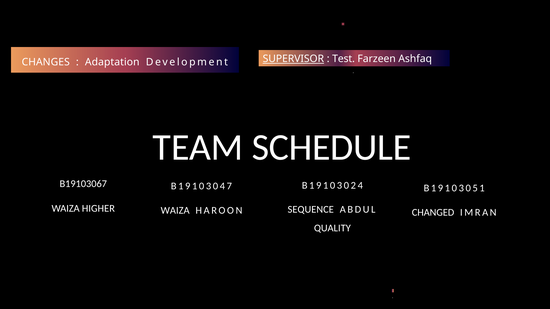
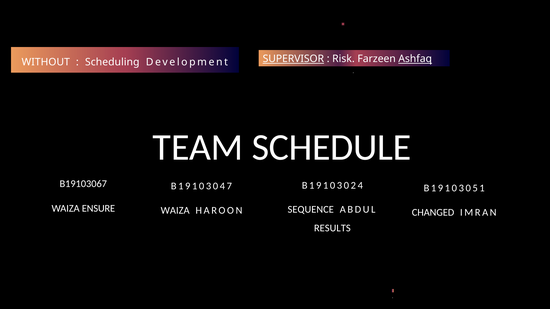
Test: Test -> Risk (343, 59)
Ashfaq underline: none -> present (415, 59)
CHANGES: CHANGES -> WITHOUT (46, 62)
Adaptation: Adaptation -> Scheduling (112, 62)
HIGHER: HIGHER -> ENSURE (98, 209)
QUALITY: QUALITY -> RESULTS (332, 228)
